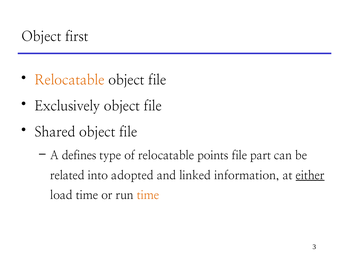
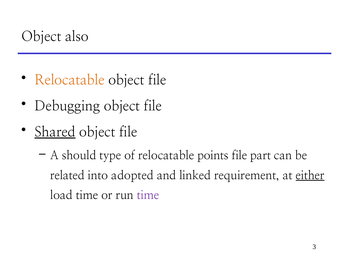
first: first -> also (77, 36)
Exclusively: Exclusively -> Debugging (67, 106)
Shared underline: none -> present (55, 132)
defines: defines -> should (79, 155)
information: information -> requirement (247, 175)
time colour: orange -> purple (148, 195)
